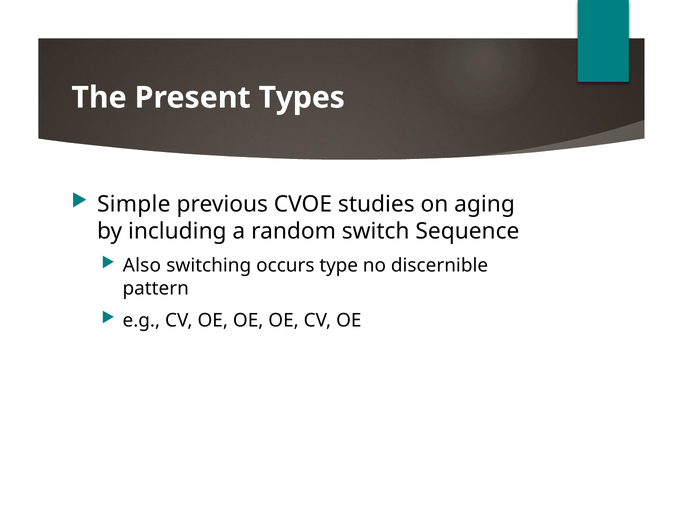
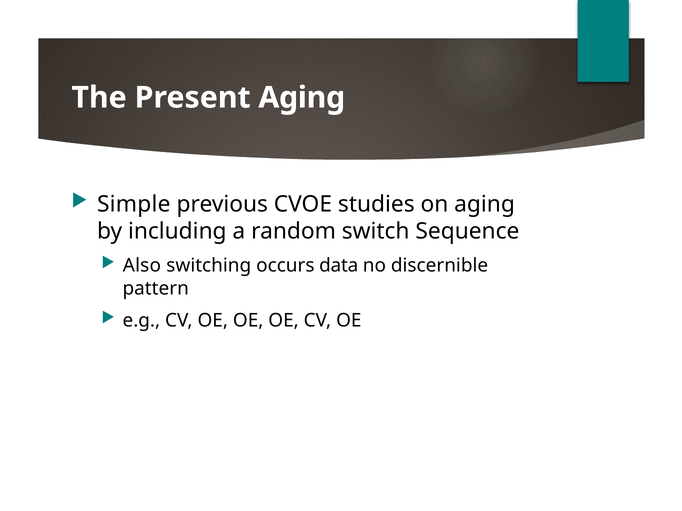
Present Types: Types -> Aging (302, 98)
type: type -> data (339, 266)
